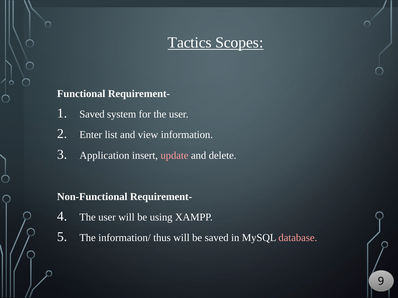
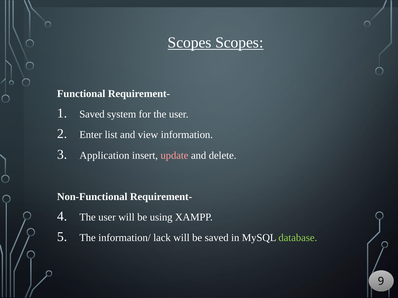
Tactics: Tactics -> Scopes (190, 43)
thus: thus -> lack (162, 238)
database colour: pink -> light green (298, 238)
